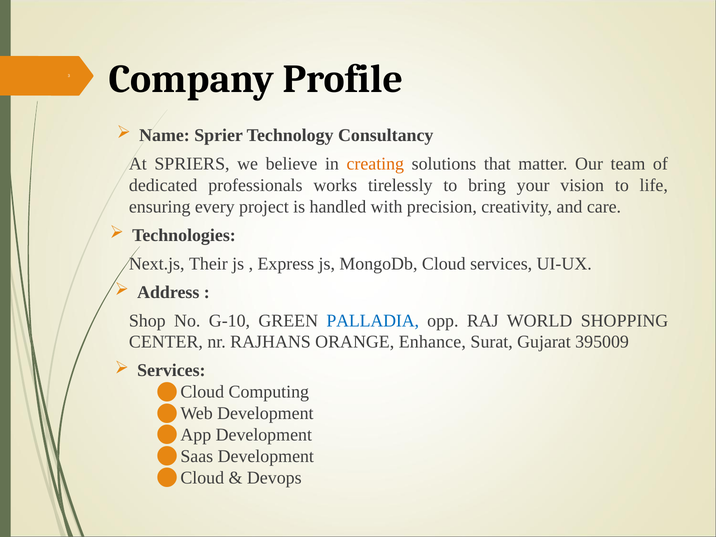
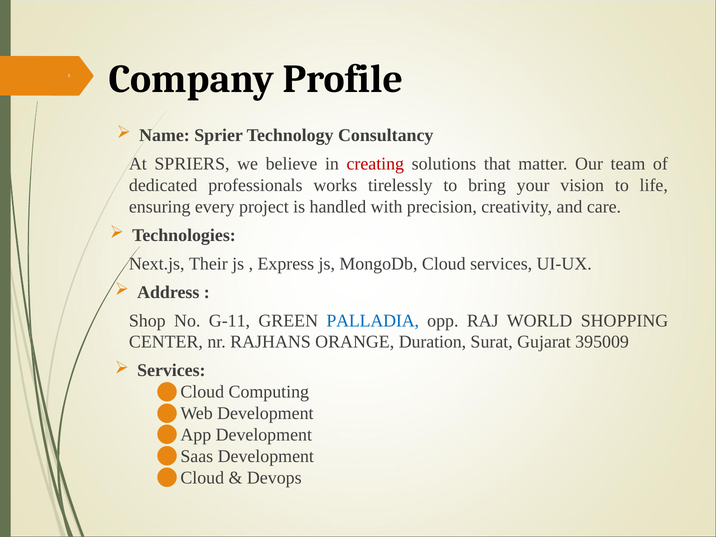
creating colour: orange -> red (375, 164)
G-10: G-10 -> G-11 (229, 321)
Enhance: Enhance -> Duration (432, 342)
